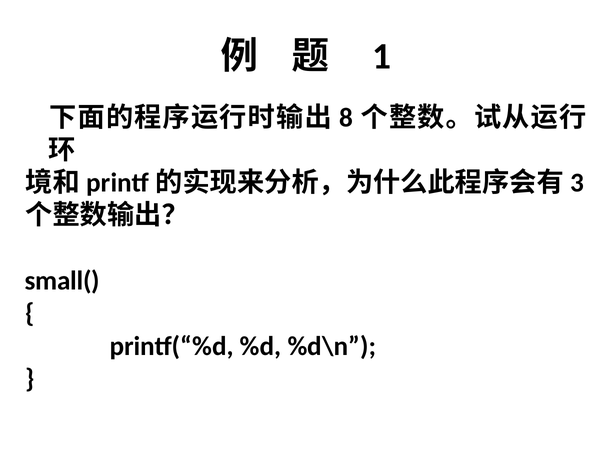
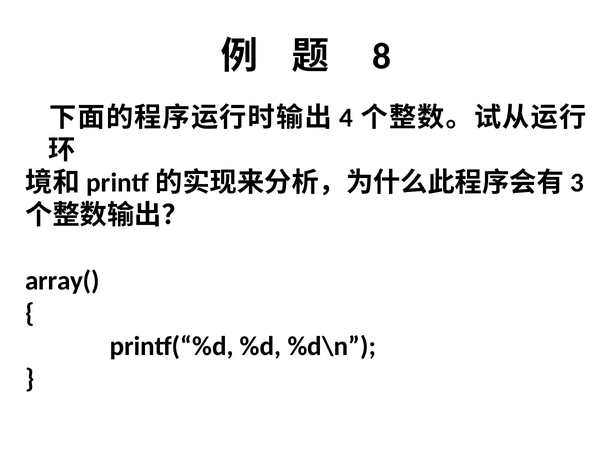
1: 1 -> 8 (382, 56)
8: 8 -> 4 (346, 118)
small(: small( -> array( (62, 281)
